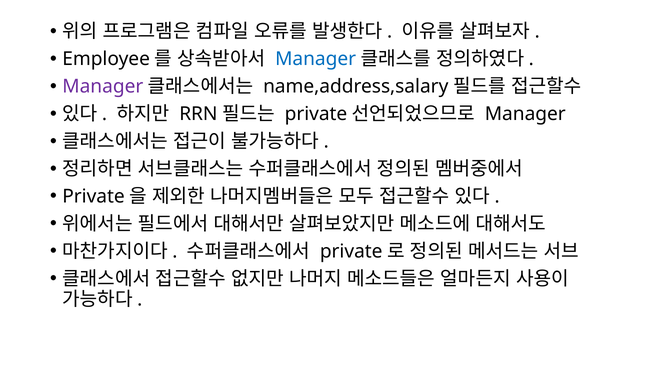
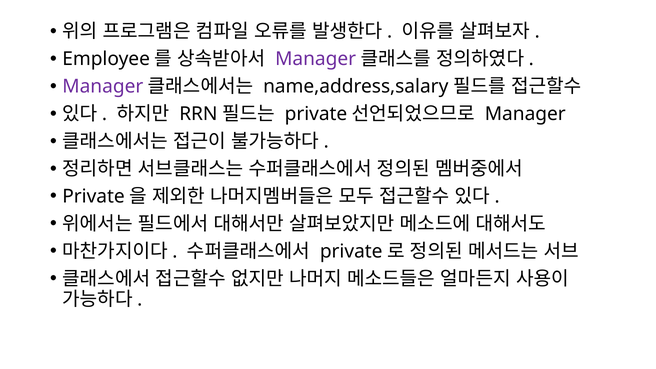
Manager colour: blue -> purple (316, 59)
